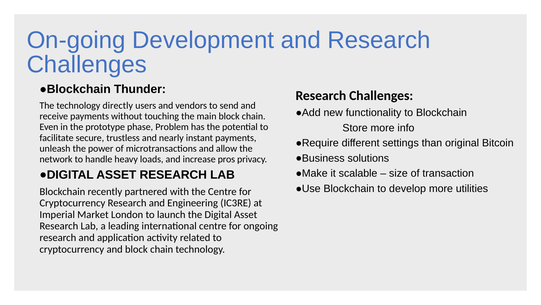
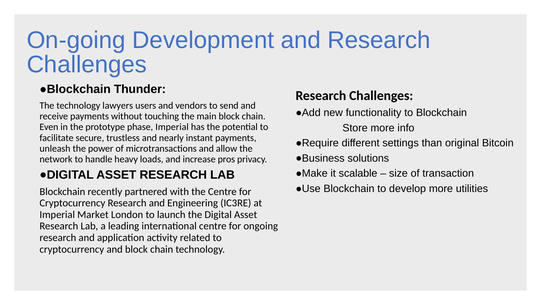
directly: directly -> lawyers (118, 105)
phase Problem: Problem -> Imperial (172, 127)
